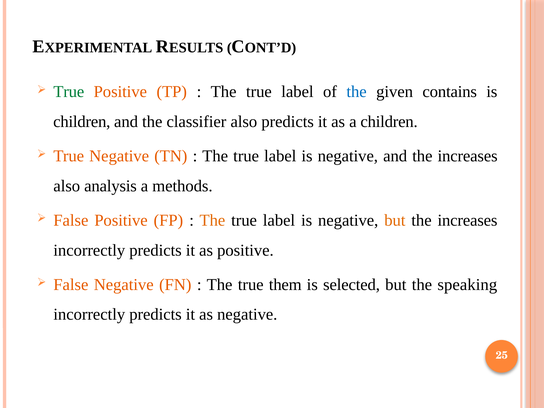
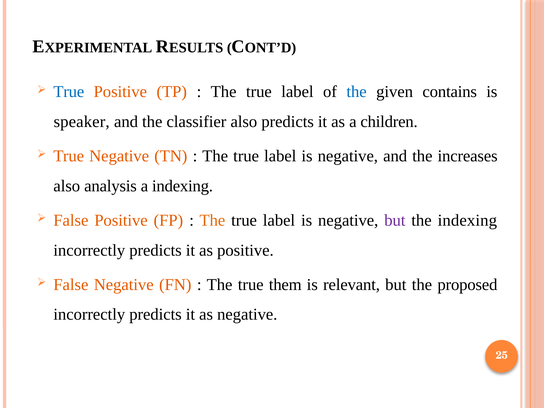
True colour: green -> blue (69, 92)
children: children -> speaker (82, 122)
a methods: methods -> indexing (183, 186)
but colour: orange -> purple (395, 220)
increases: increases -> indexing (467, 220)
selected: selected -> relevant (352, 285)
speaking: speaking -> proposed (467, 285)
